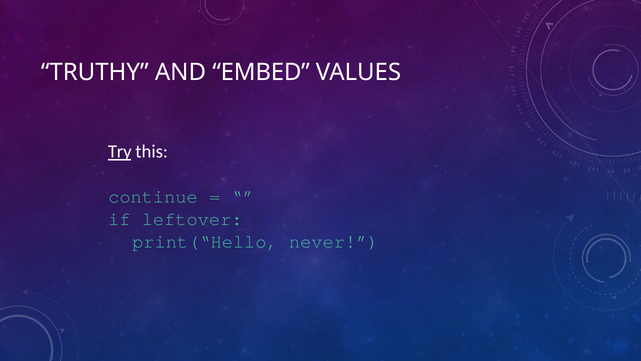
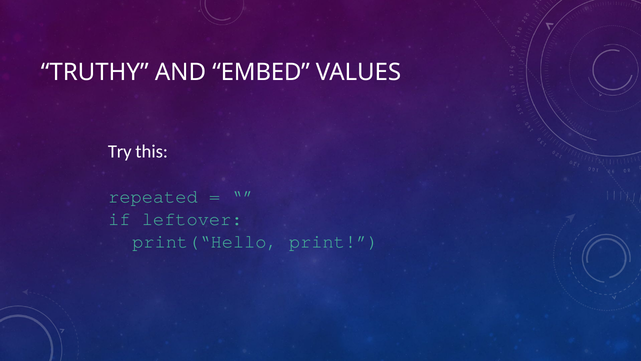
Try underline: present -> none (120, 152)
continue: continue -> repeated (153, 196)
never: never -> print (334, 241)
